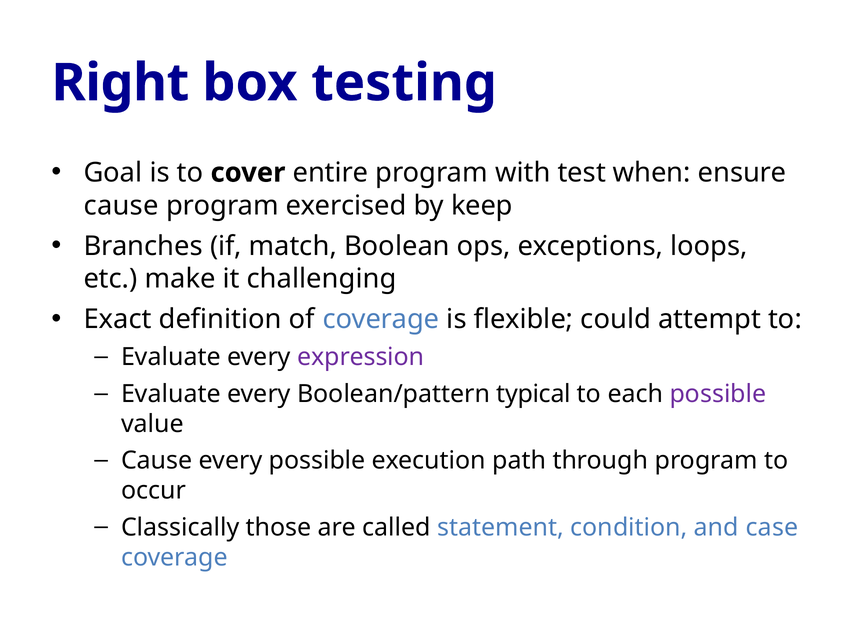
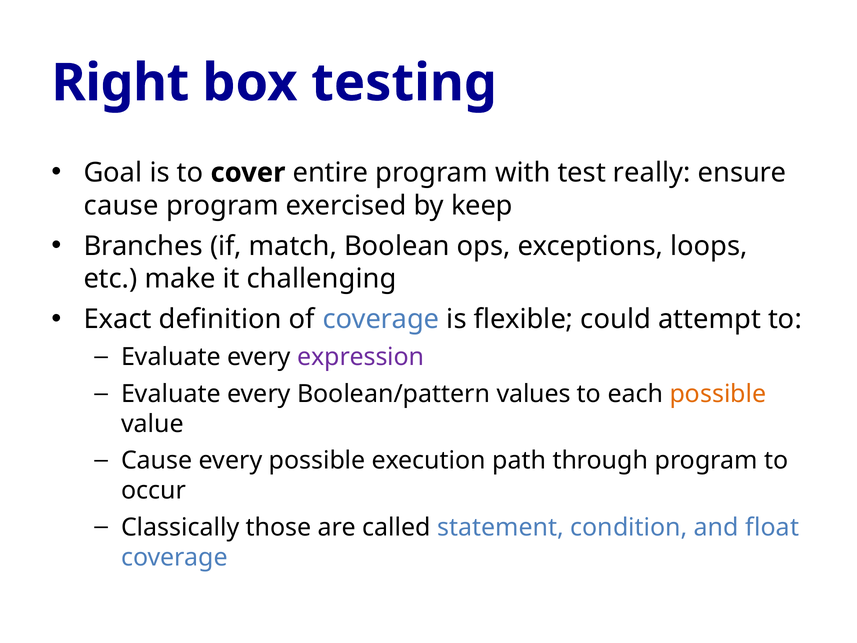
when: when -> really (652, 173)
typical: typical -> values (534, 394)
possible colour: purple -> orange (718, 394)
case: case -> float (772, 527)
